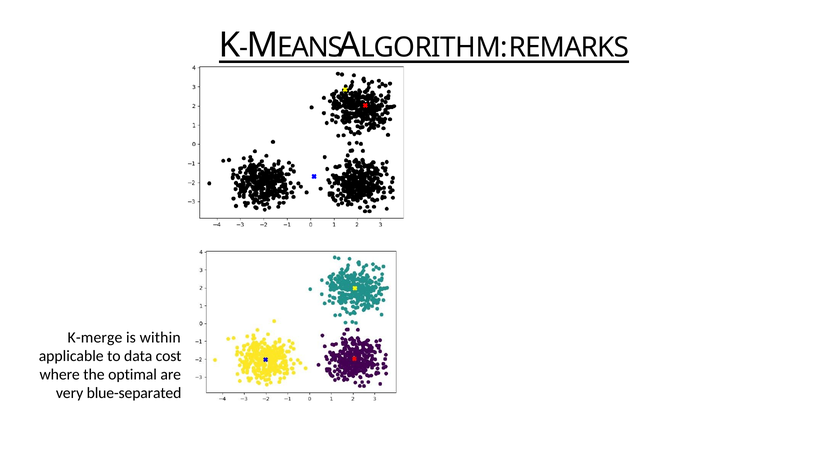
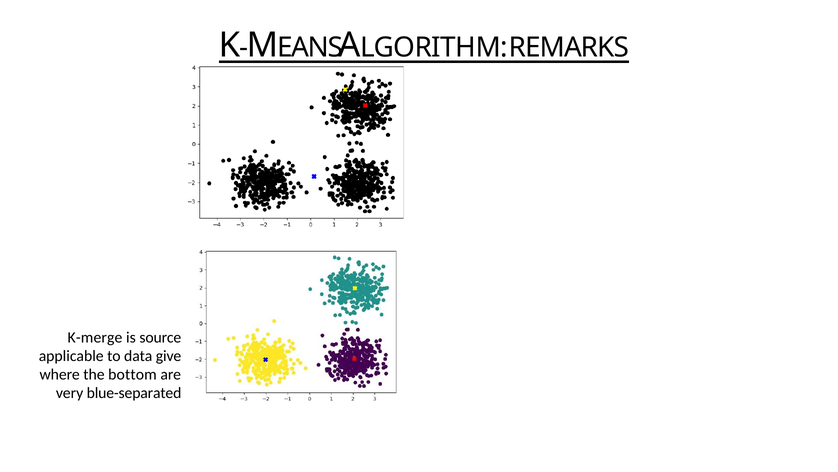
within: within -> source (160, 337)
cost: cost -> give (169, 356)
optimal: optimal -> bottom (132, 374)
